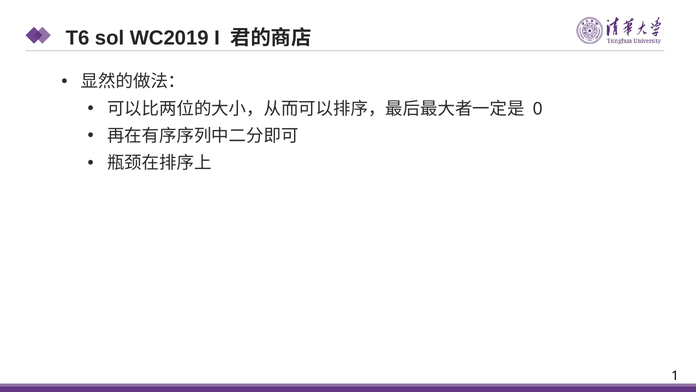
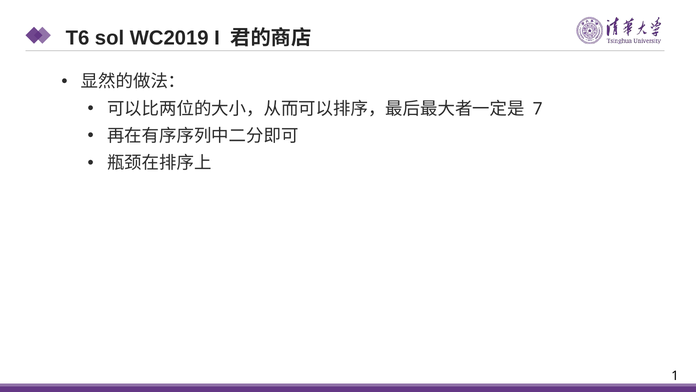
0: 0 -> 7 (538, 109)
